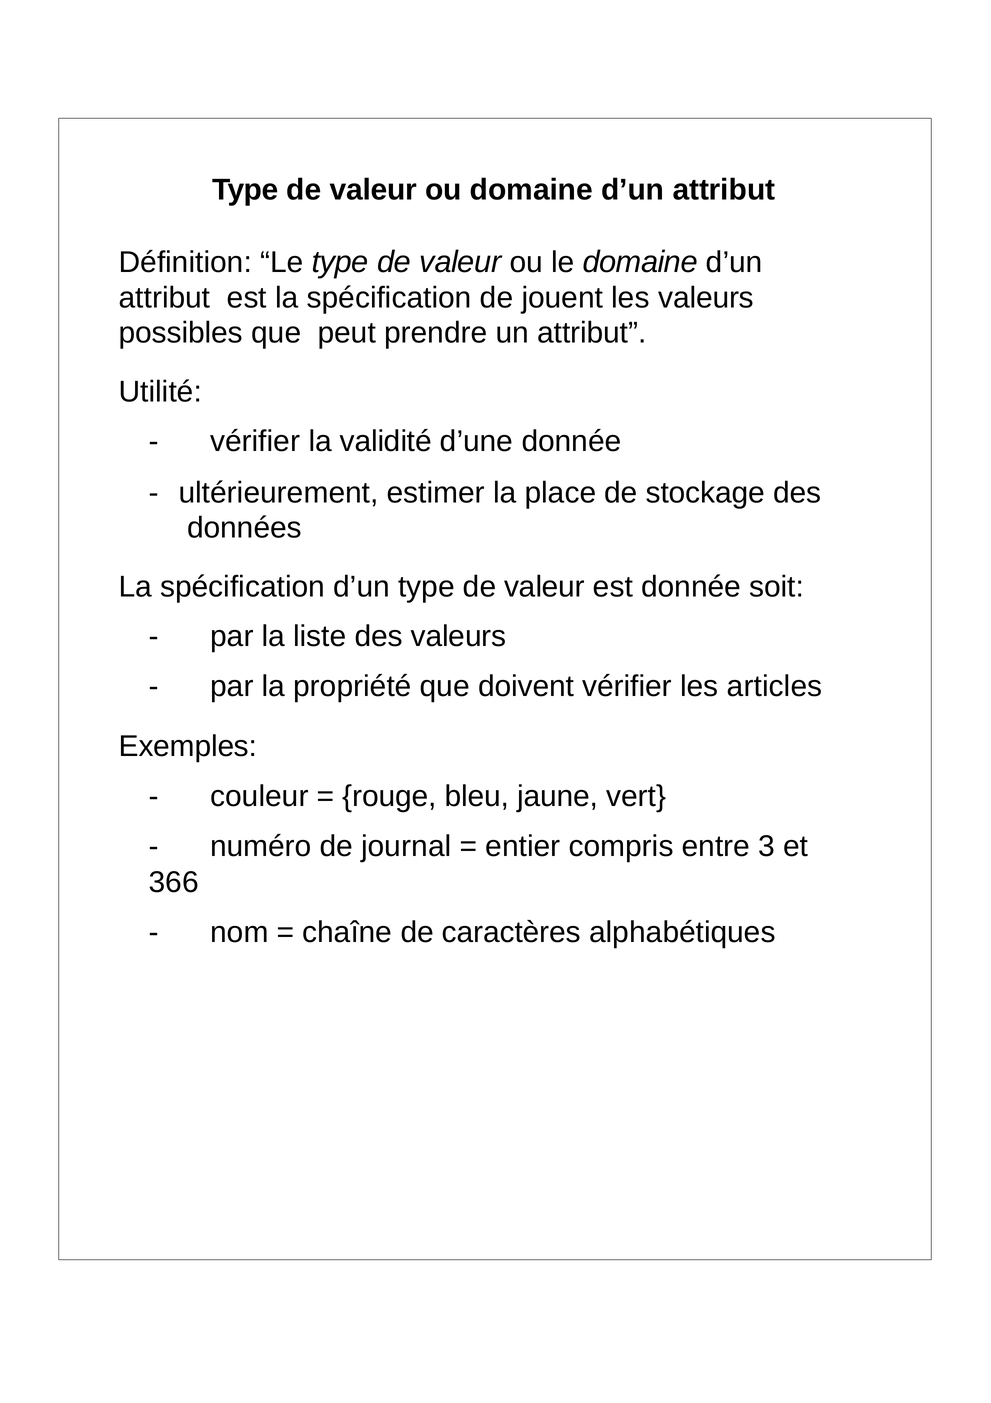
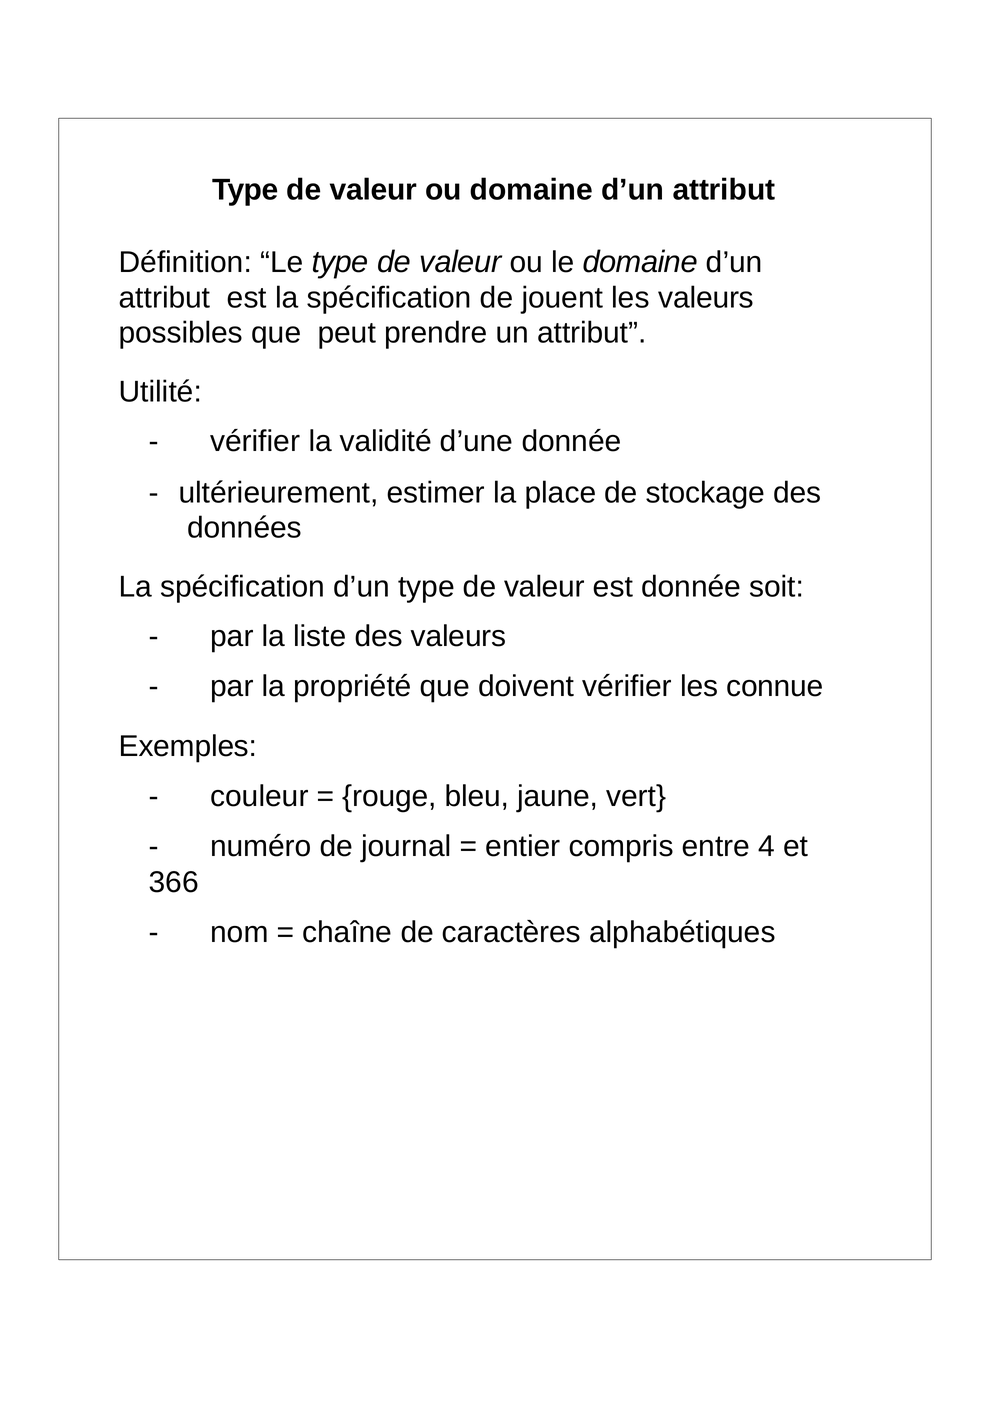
articles: articles -> connue (775, 686)
3: 3 -> 4 (767, 846)
